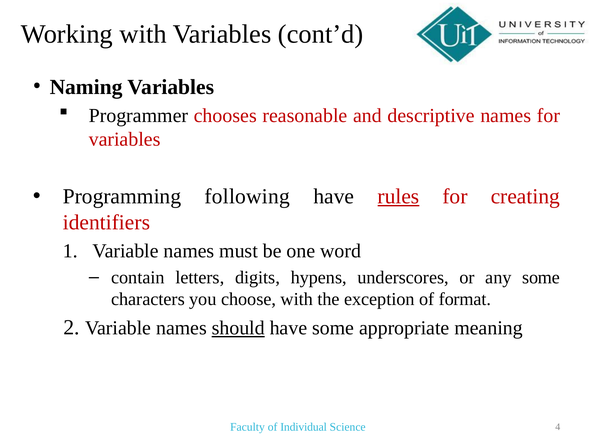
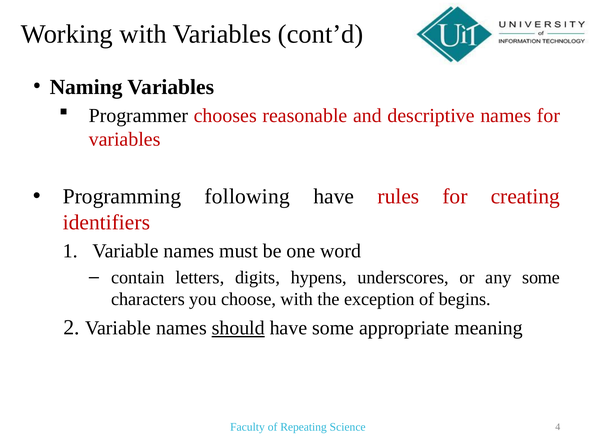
rules underline: present -> none (398, 196)
format: format -> begins (465, 299)
Individual: Individual -> Repeating (304, 427)
